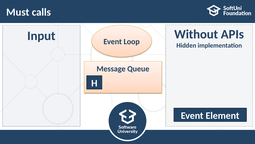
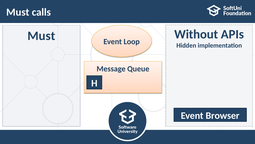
Input: Input -> Must (41, 36)
Element: Element -> Browser (223, 115)
